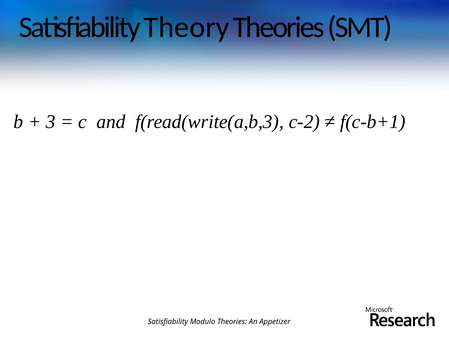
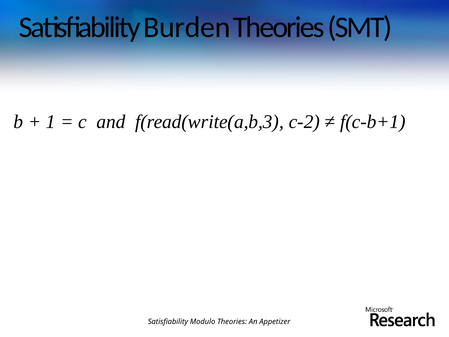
Theory: Theory -> Burden (187, 27)
3: 3 -> 1 (51, 122)
